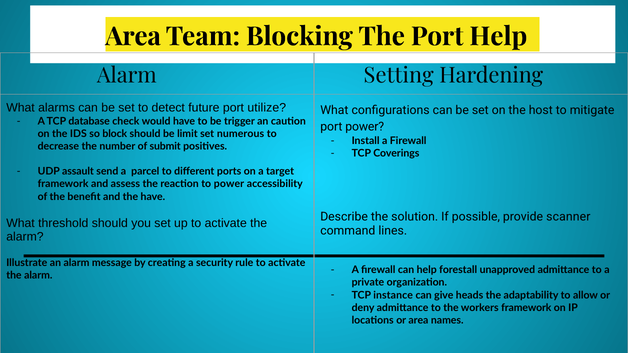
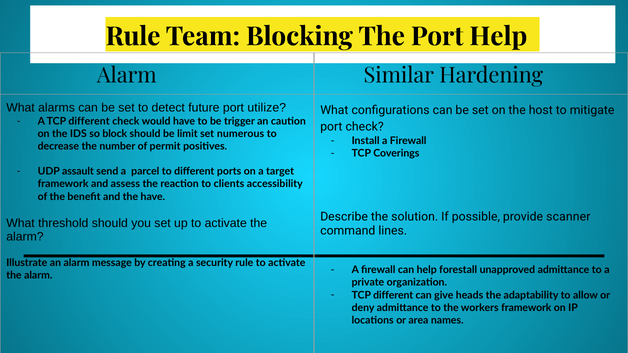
Area: Area -> Rule (133, 37)
Setting: Setting -> Similar (399, 76)
A TCP database: database -> different (89, 121)
port power: power -> check (365, 127)
submit: submit -> permit (165, 146)
to power: power -> clients (229, 184)
instance: instance -> different (393, 295)
